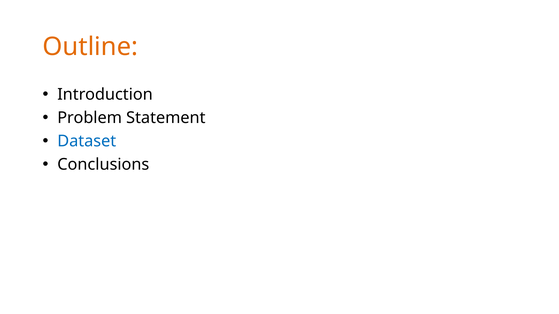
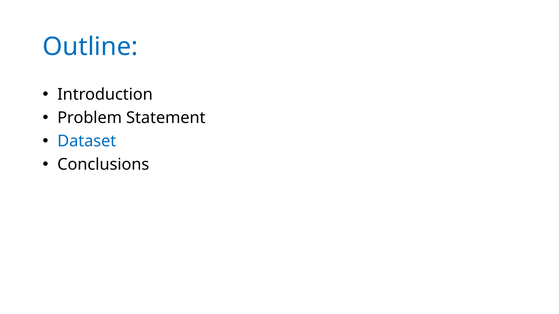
Outline colour: orange -> blue (90, 47)
